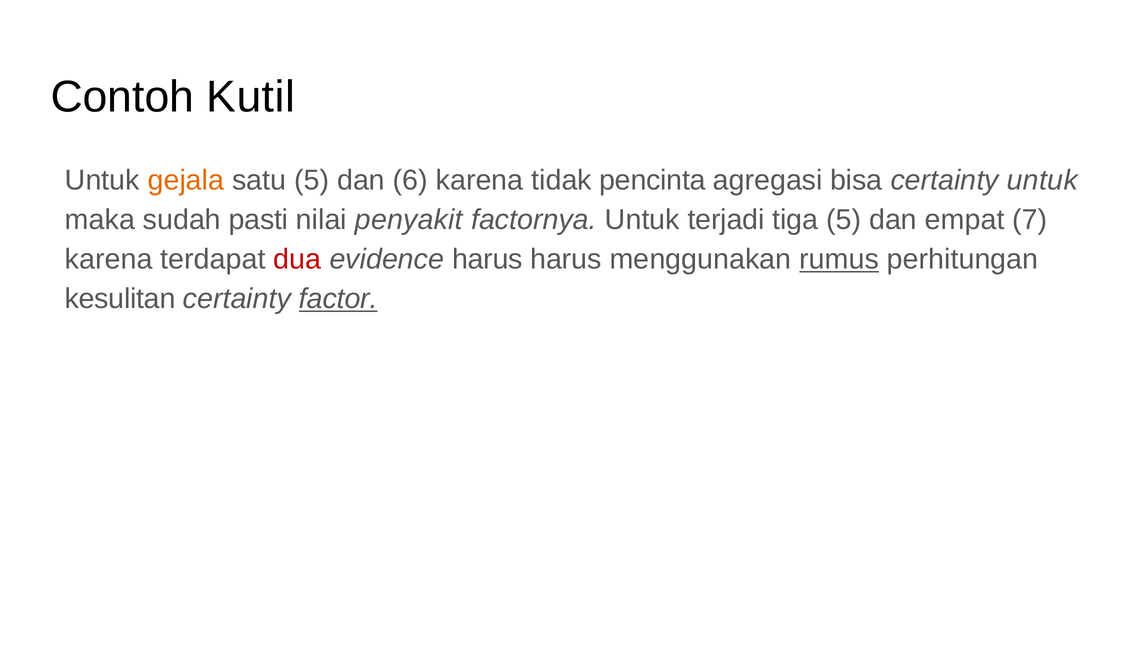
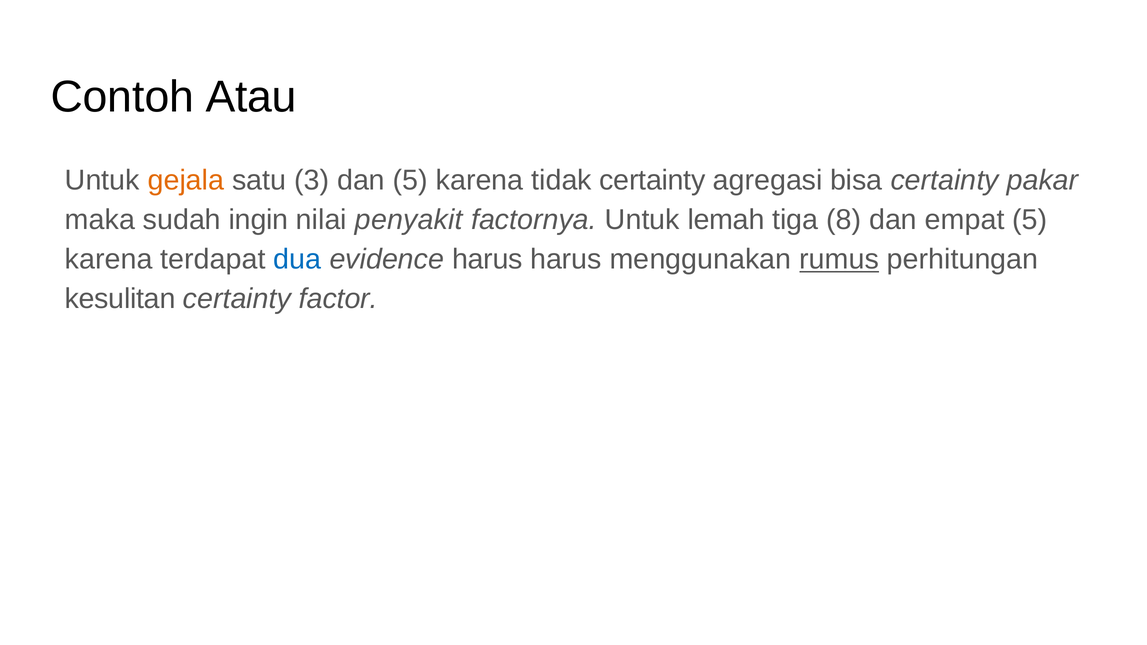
Kutil: Kutil -> Atau (251, 97)
satu 5: 5 -> 3 (312, 180)
dan 6: 6 -> 5 (410, 180)
tidak pencinta: pencinta -> certainty (652, 180)
certainty untuk: untuk -> pakar (1043, 180)
pasti: pasti -> ingin (259, 220)
terjadi: terjadi -> lemah (726, 220)
tiga 5: 5 -> 8 (844, 220)
empat 7: 7 -> 5 (1030, 220)
dua colour: red -> blue (297, 259)
factor underline: present -> none (338, 299)
